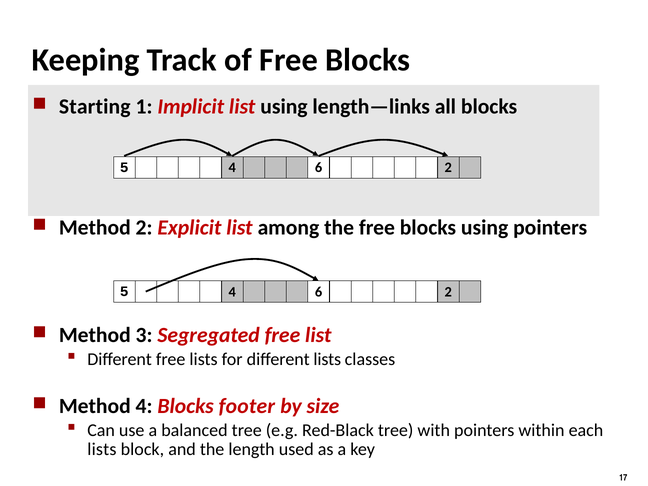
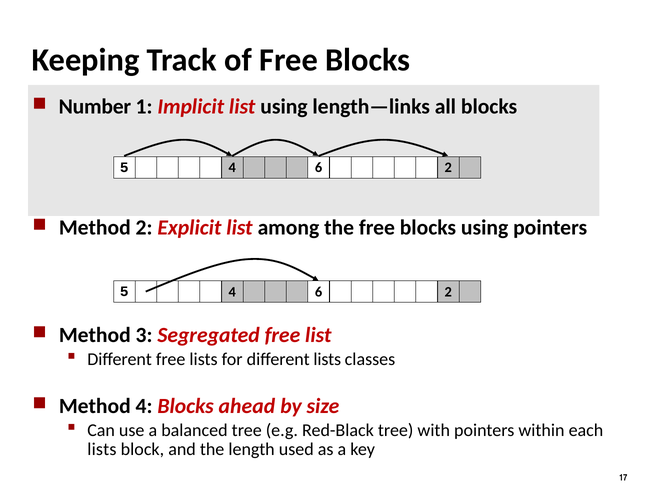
Starting: Starting -> Number (95, 107)
footer: footer -> ahead (247, 406)
